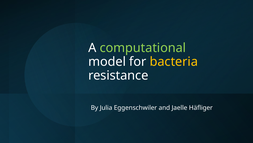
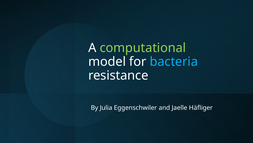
bacteria colour: yellow -> light blue (174, 61)
